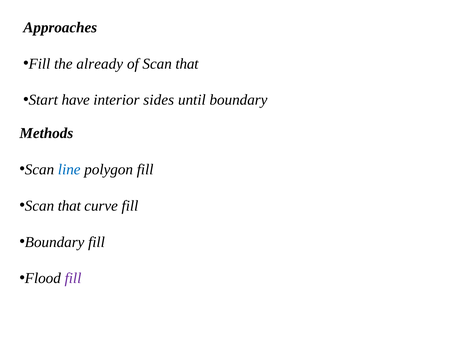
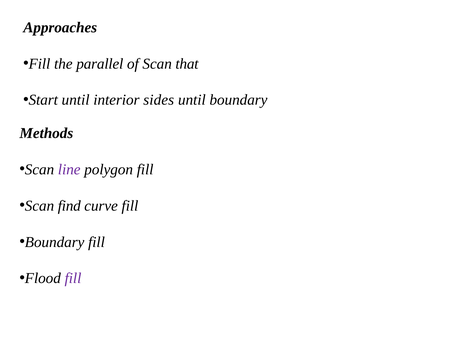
already: already -> parallel (100, 64)
Start have: have -> until (76, 100)
line colour: blue -> purple (69, 169)
that: that -> find (69, 206)
